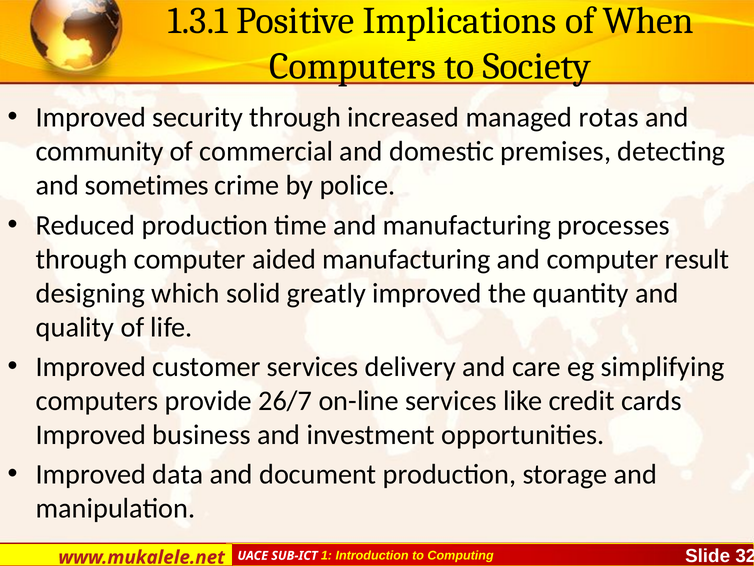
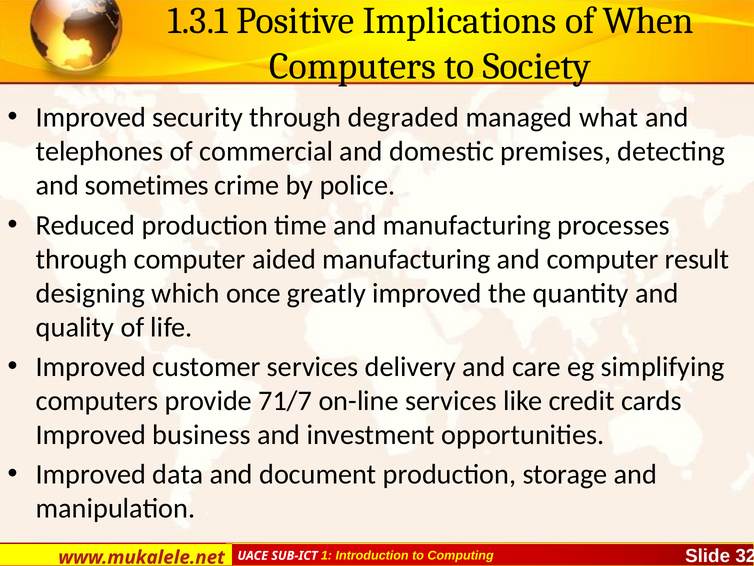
increased: increased -> degraded (403, 118)
rotas: rotas -> what (609, 118)
community: community -> telephones (100, 151)
solid: solid -> once (254, 293)
26/7: 26/7 -> 71/7 (285, 401)
